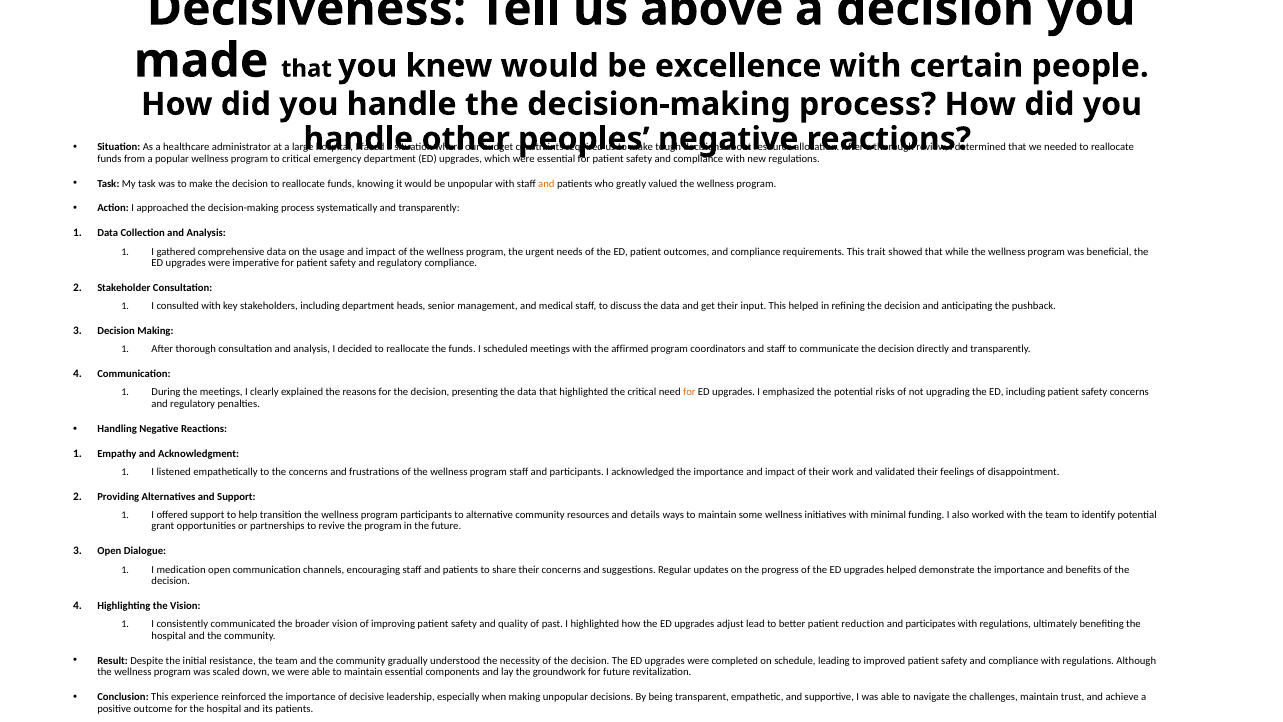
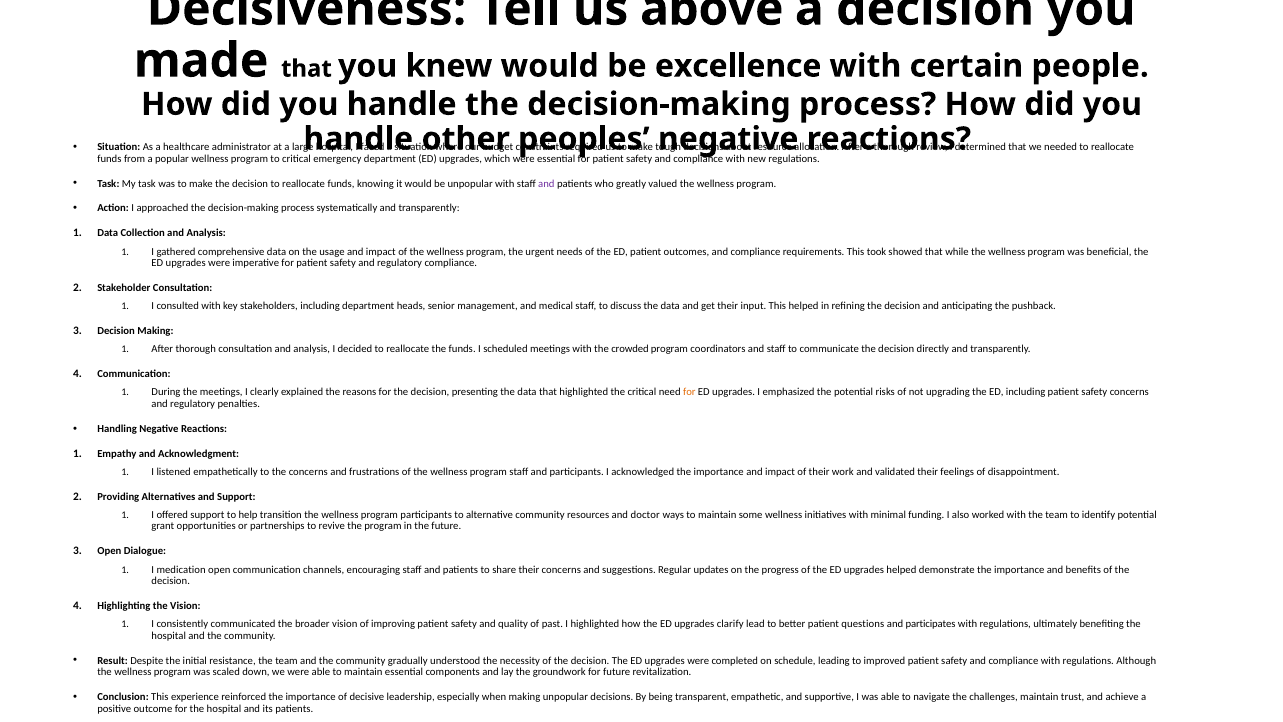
and colour: orange -> purple (546, 183)
trait: trait -> took (876, 251)
affirmed: affirmed -> crowded (630, 349)
details: details -> doctor (645, 515)
adjust: adjust -> clarify (730, 624)
reduction: reduction -> questions (863, 624)
